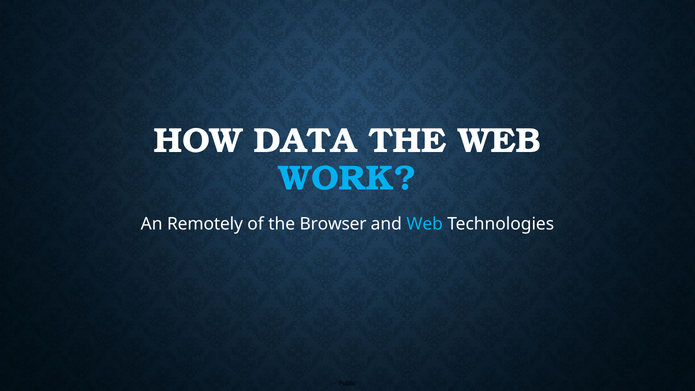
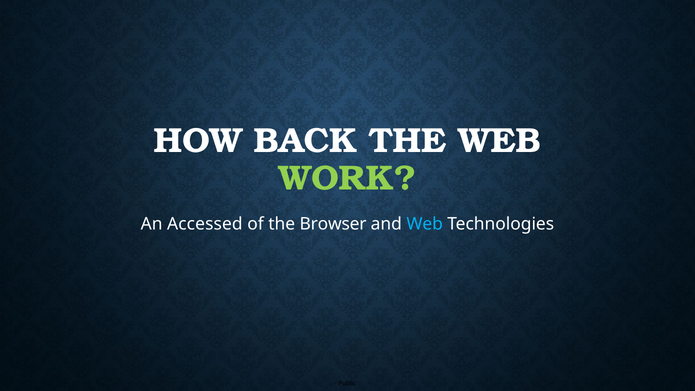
DATA: DATA -> BACK (305, 141)
WORK colour: light blue -> light green (348, 178)
Remotely: Remotely -> Accessed (205, 224)
